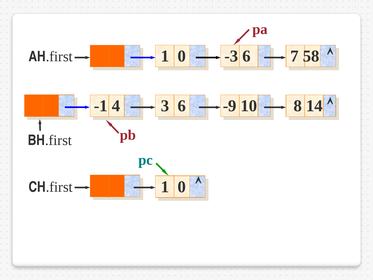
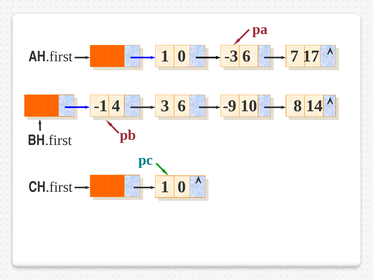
58: 58 -> 17 (311, 56)
